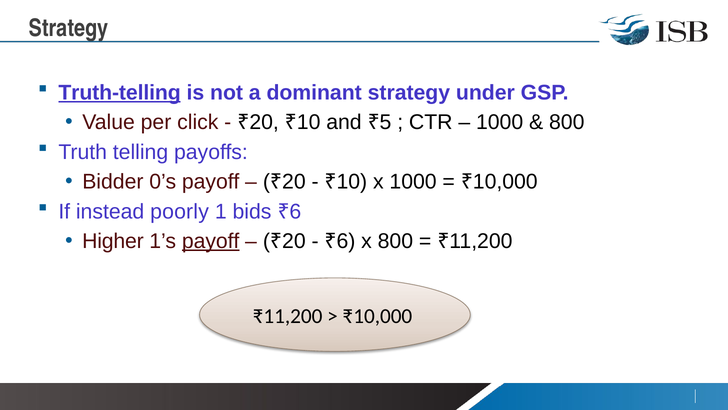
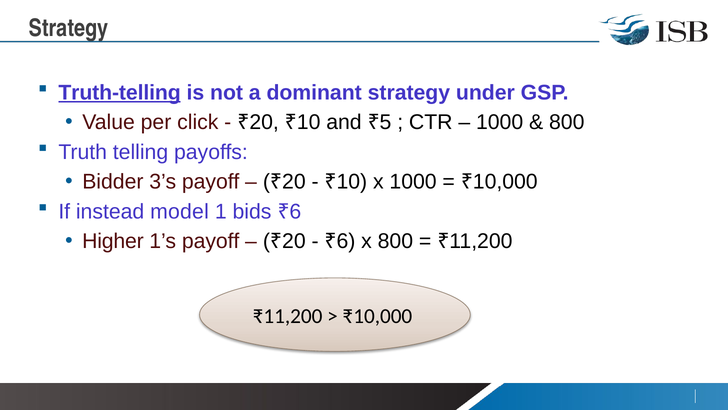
0’s: 0’s -> 3’s (163, 182)
poorly: poorly -> model (180, 211)
payoff underline: present -> none (211, 241)
